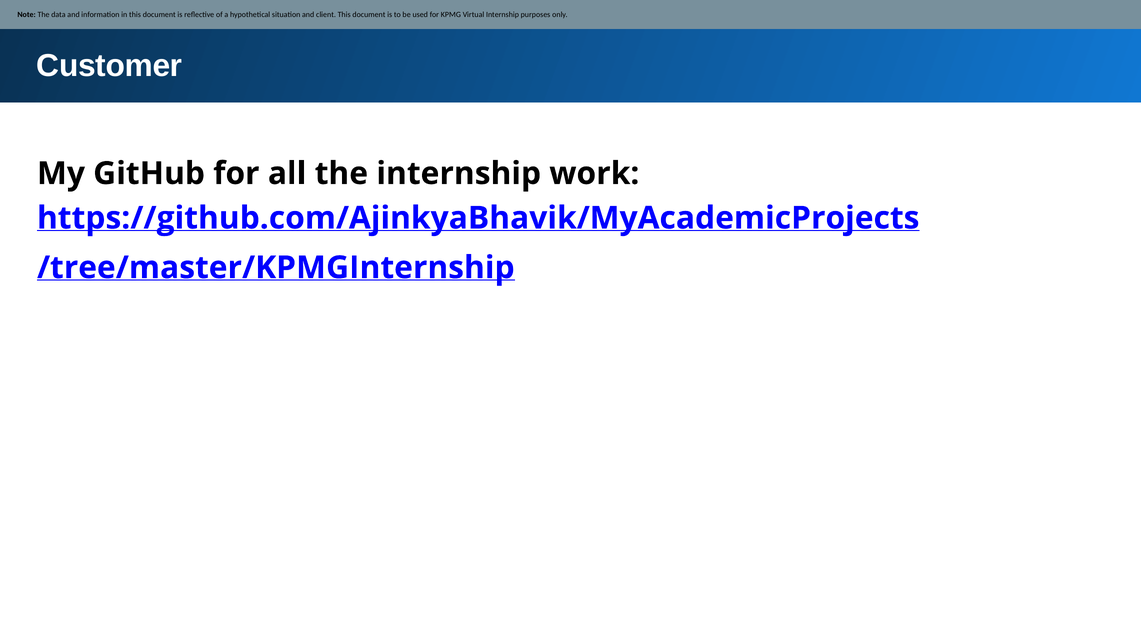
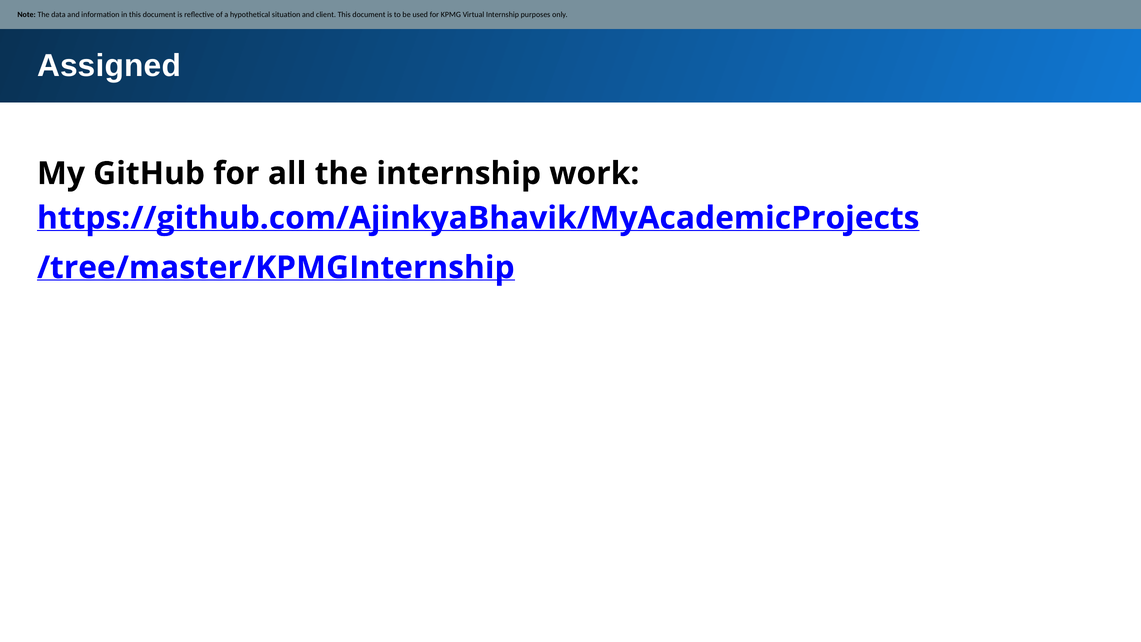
Customer: Customer -> Assigned (109, 66)
